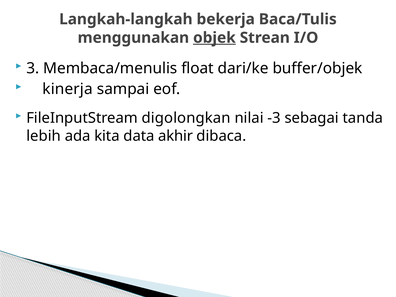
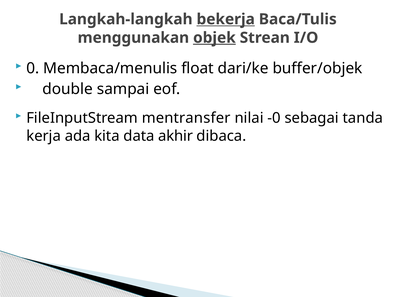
bekerja underline: none -> present (226, 19)
3: 3 -> 0 (33, 68)
kinerja: kinerja -> double (68, 89)
digolongkan: digolongkan -> mentransfer (186, 118)
-3: -3 -> -0 (274, 118)
lebih: lebih -> kerja (44, 136)
